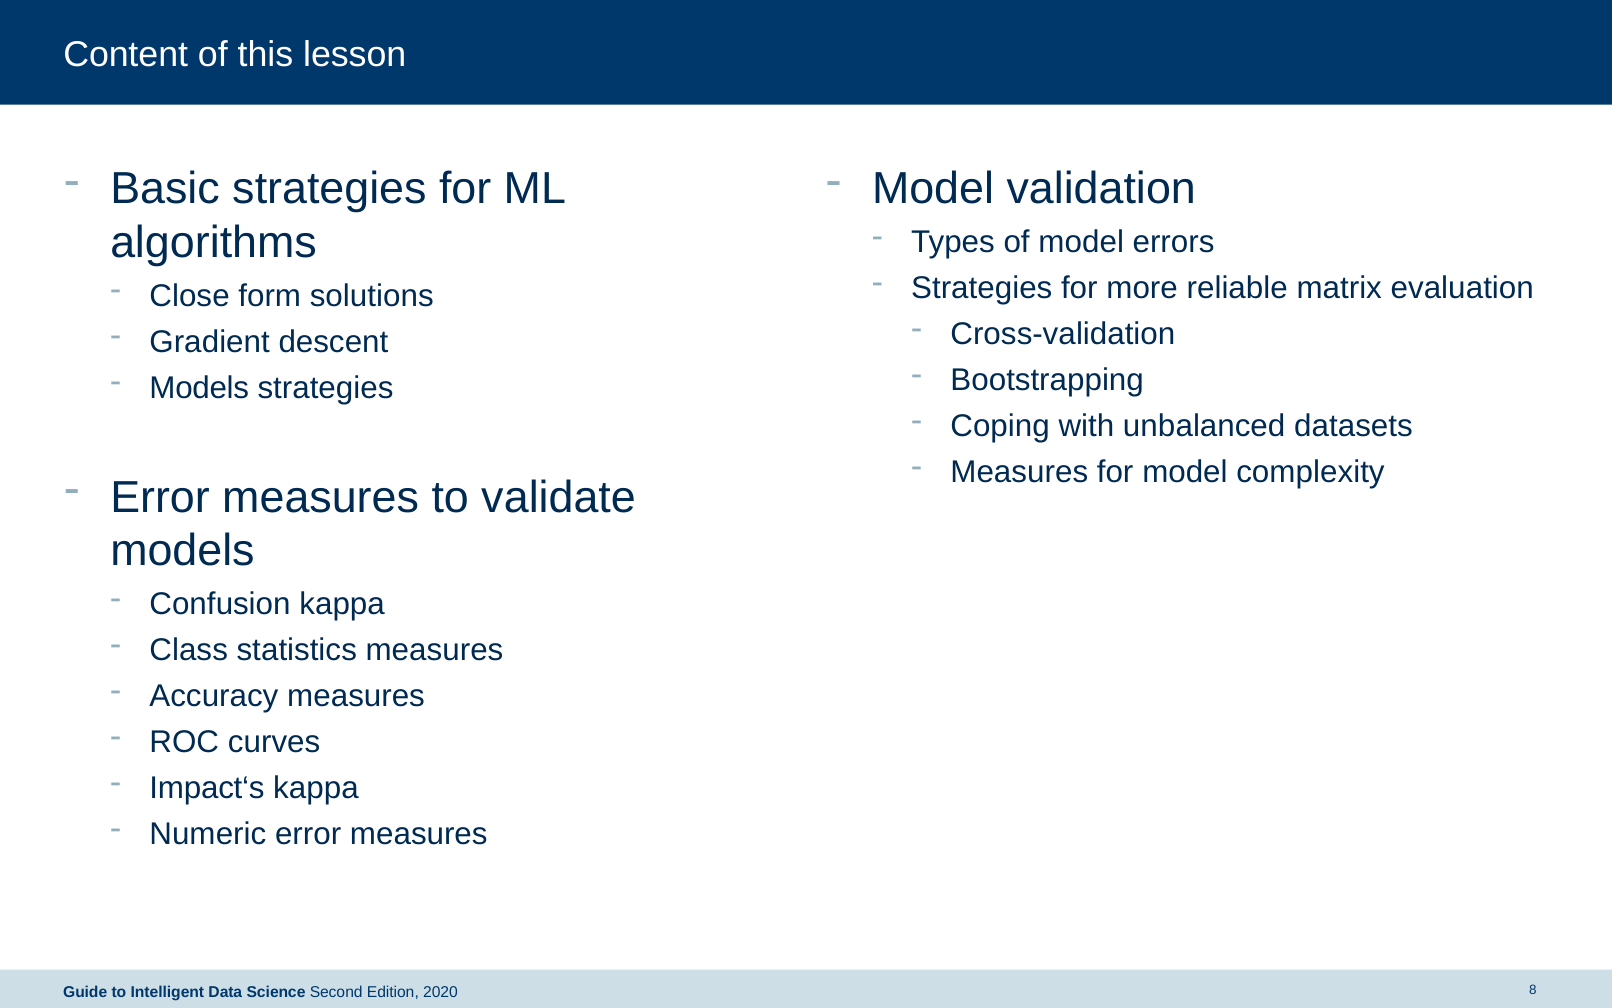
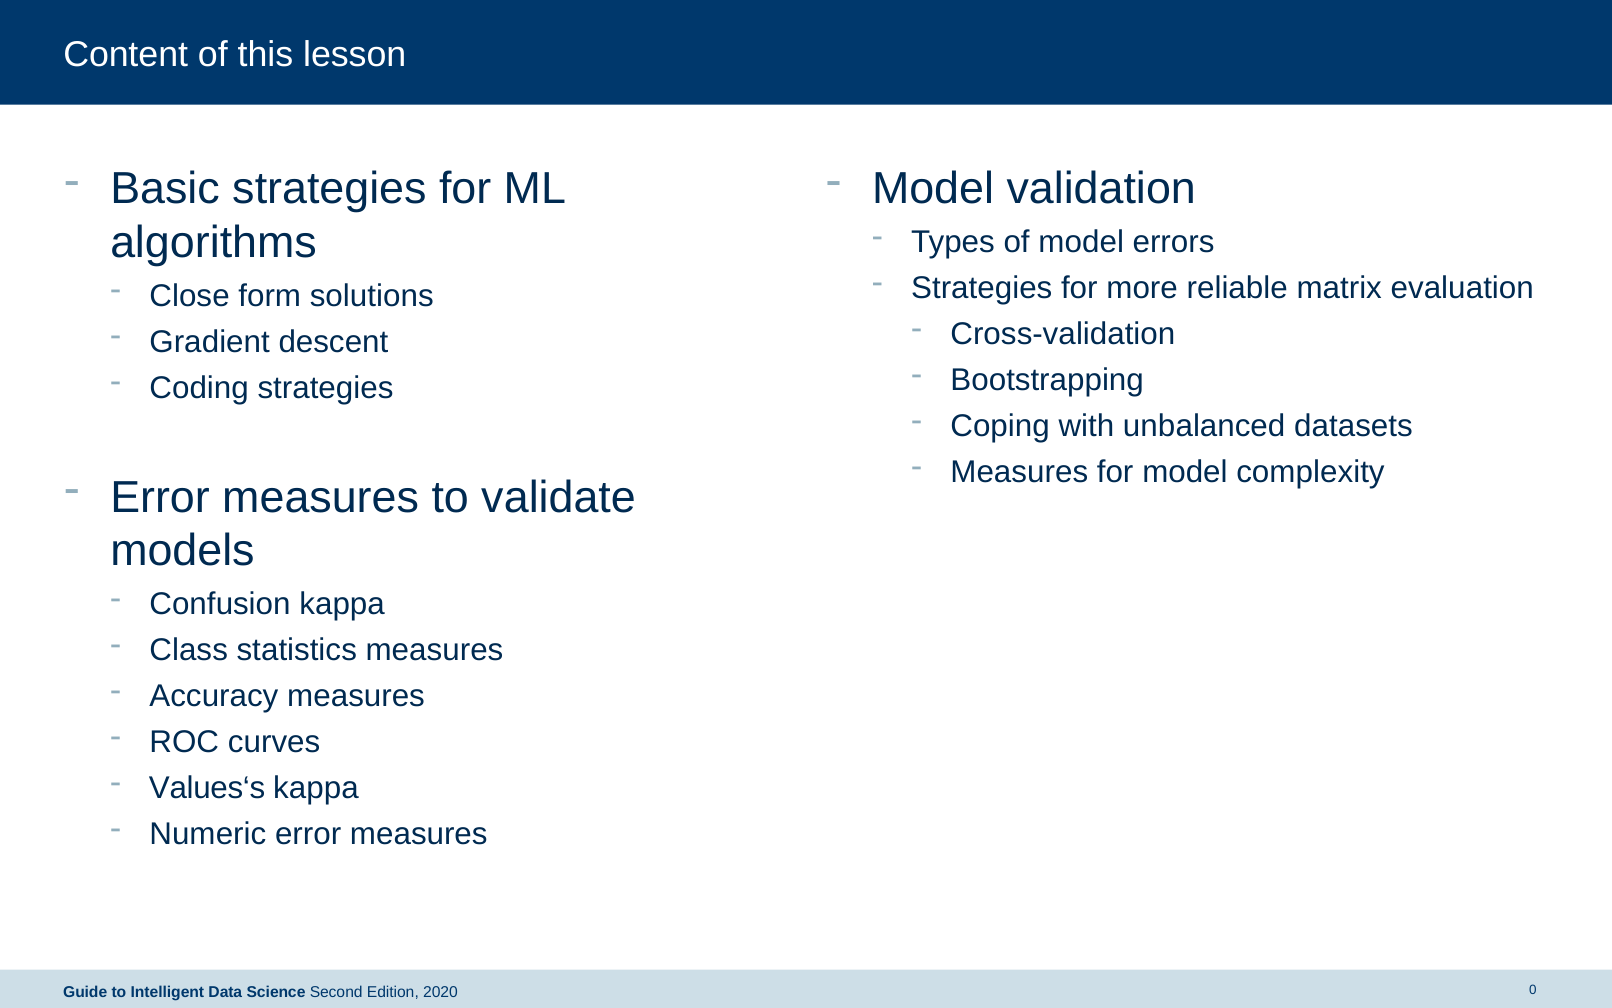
Models: Models -> Coding (199, 388)
Impact‘s: Impact‘s -> Values‘s (207, 788)
8: 8 -> 0 (1533, 990)
